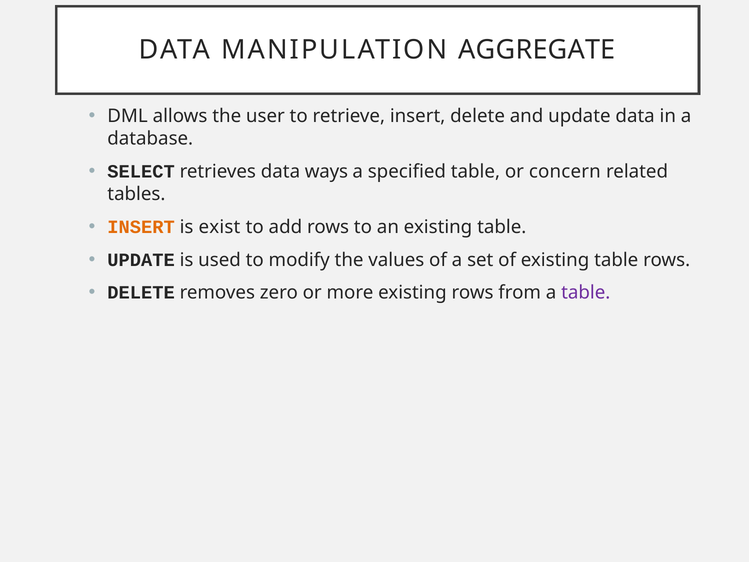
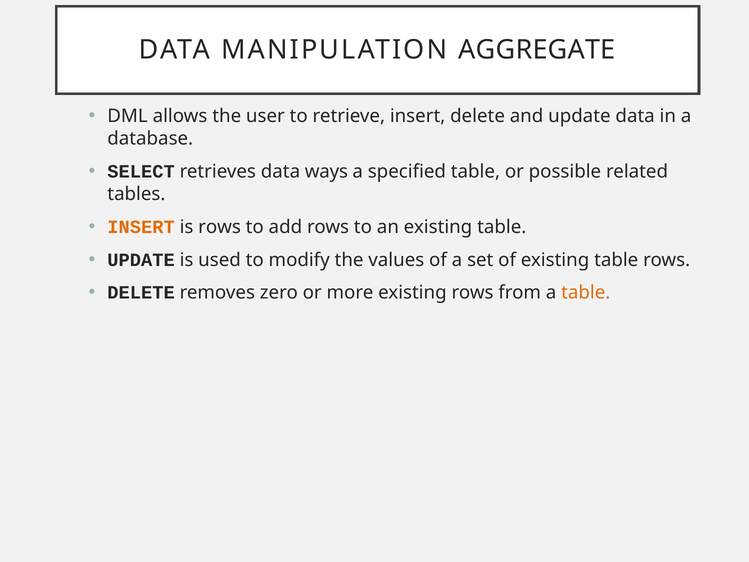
concern: concern -> possible (565, 172)
is exist: exist -> rows (220, 227)
table colour: purple -> orange (586, 293)
